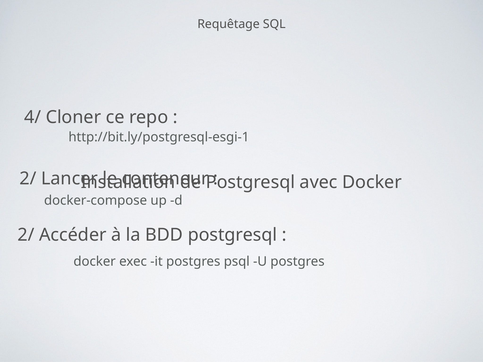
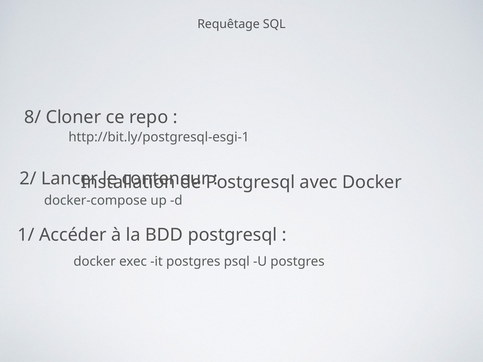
4/: 4/ -> 8/ (33, 117)
2/: 2/ -> 1/ (26, 235)
